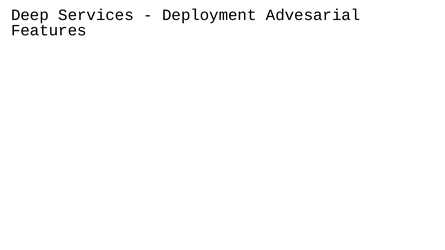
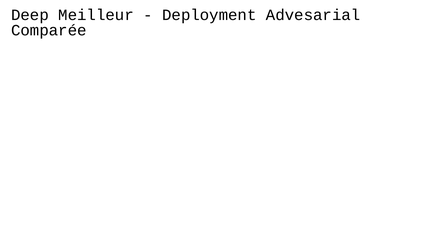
Services: Services -> Meilleur (96, 15)
Features: Features -> Comparée (49, 30)
